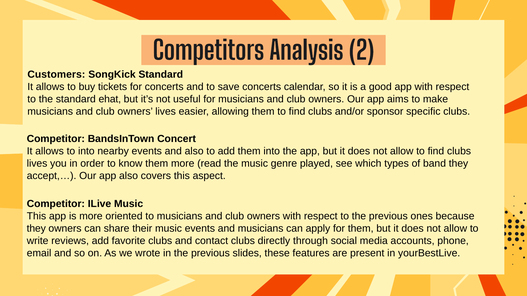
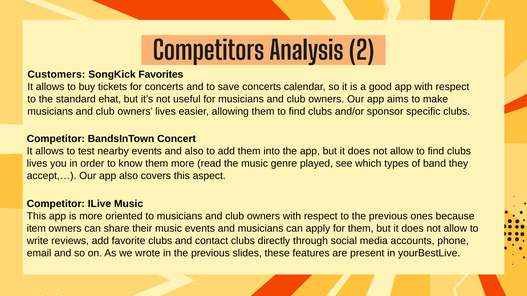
SongKick Standard: Standard -> Favorites (161, 75)
to into: into -> test (86, 151)
they: they -> item (36, 229)
